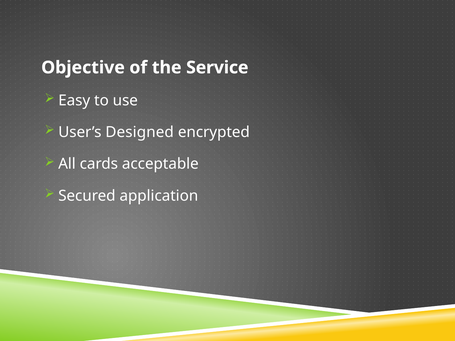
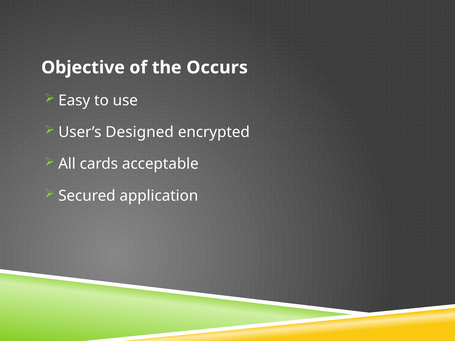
Service: Service -> Occurs (217, 68)
